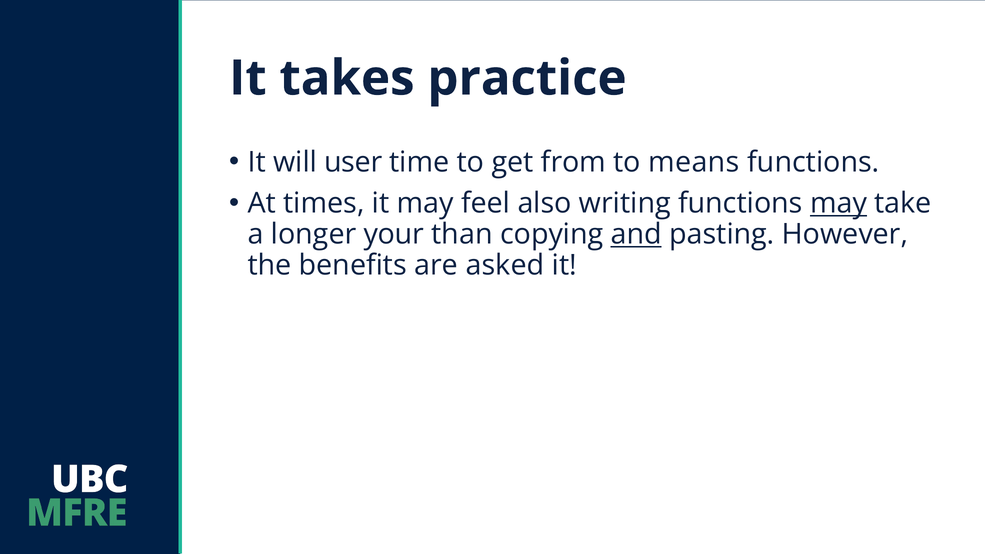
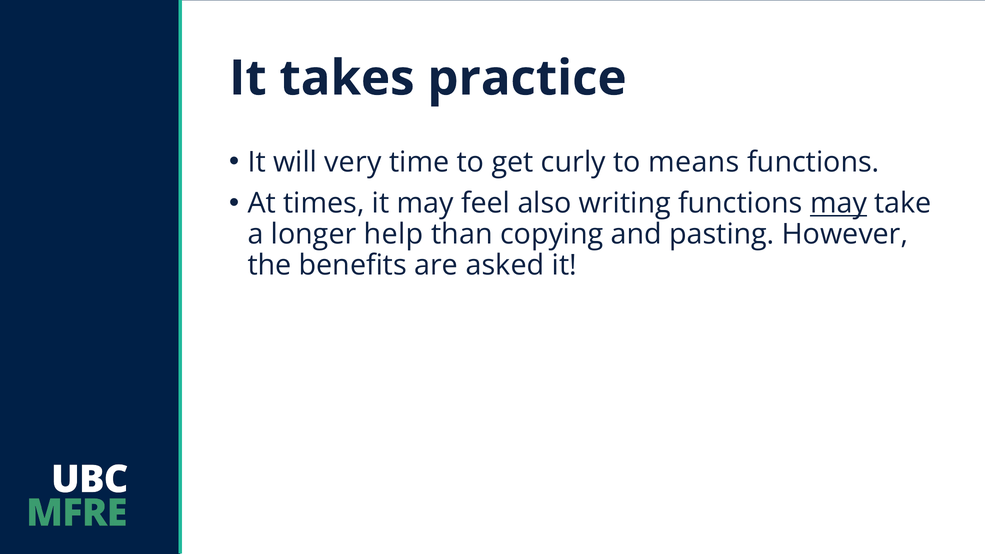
user: user -> very (353, 162)
from: from -> curly (573, 162)
your: your -> help (394, 234)
and underline: present -> none (636, 234)
